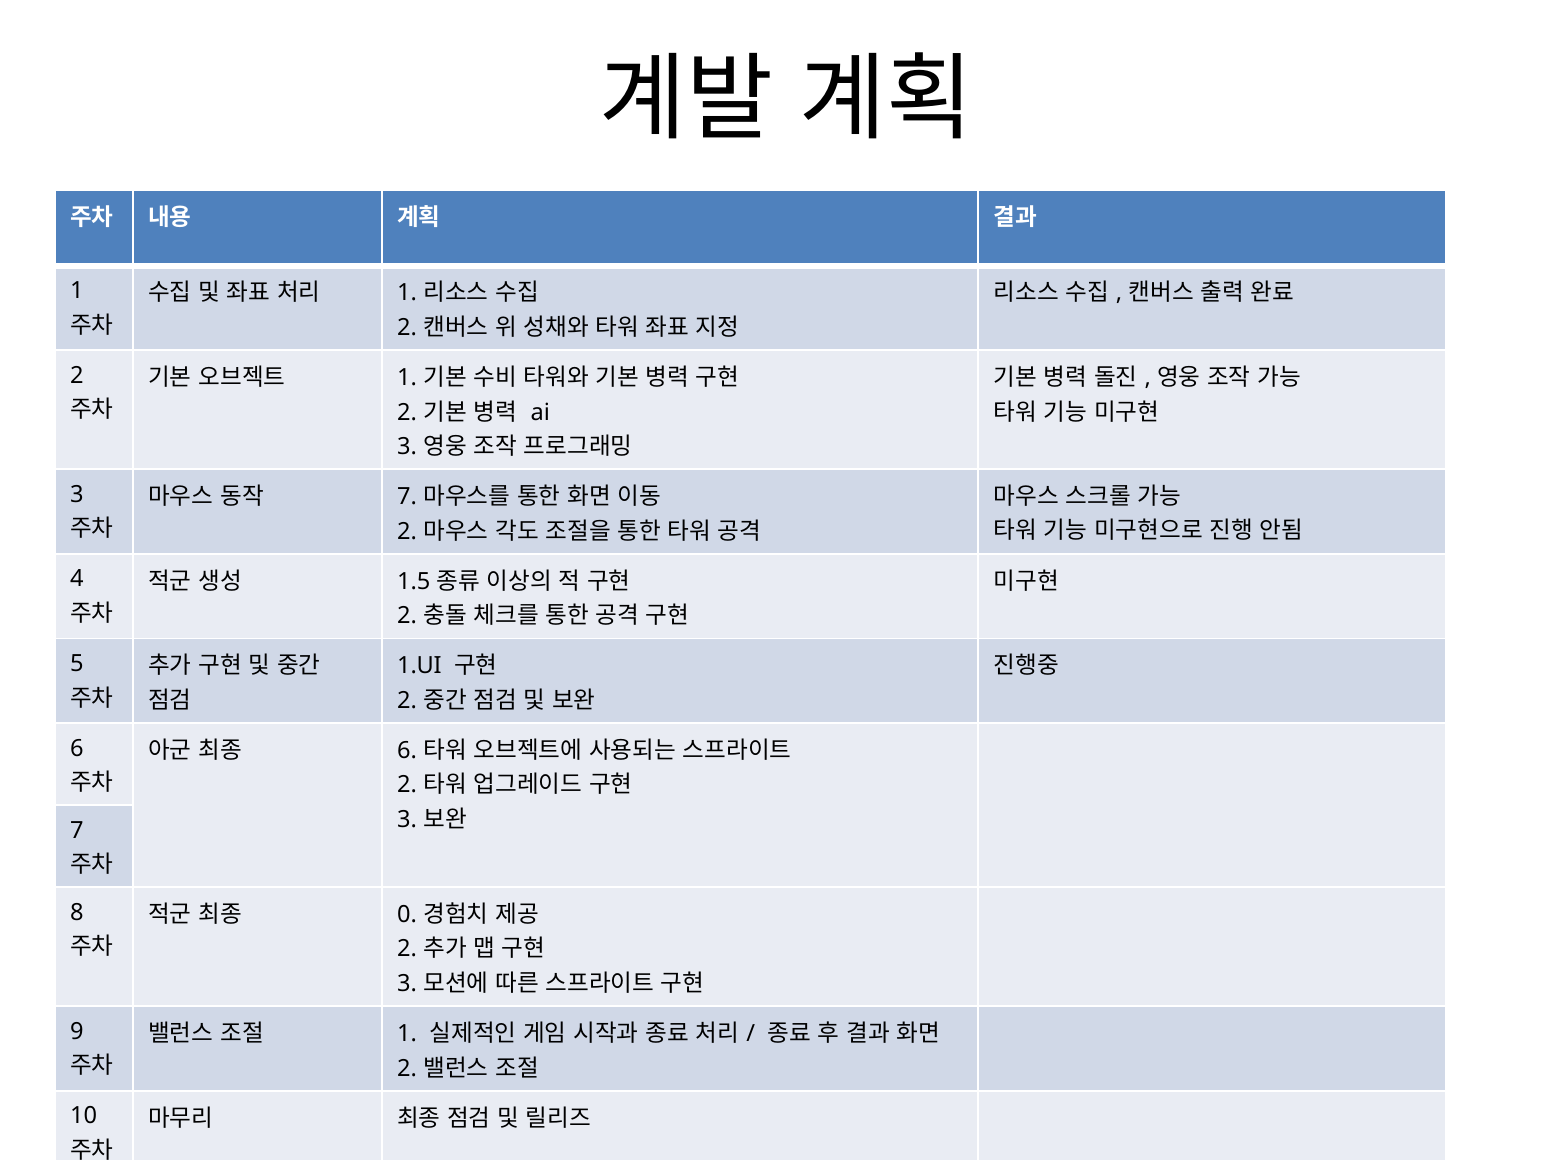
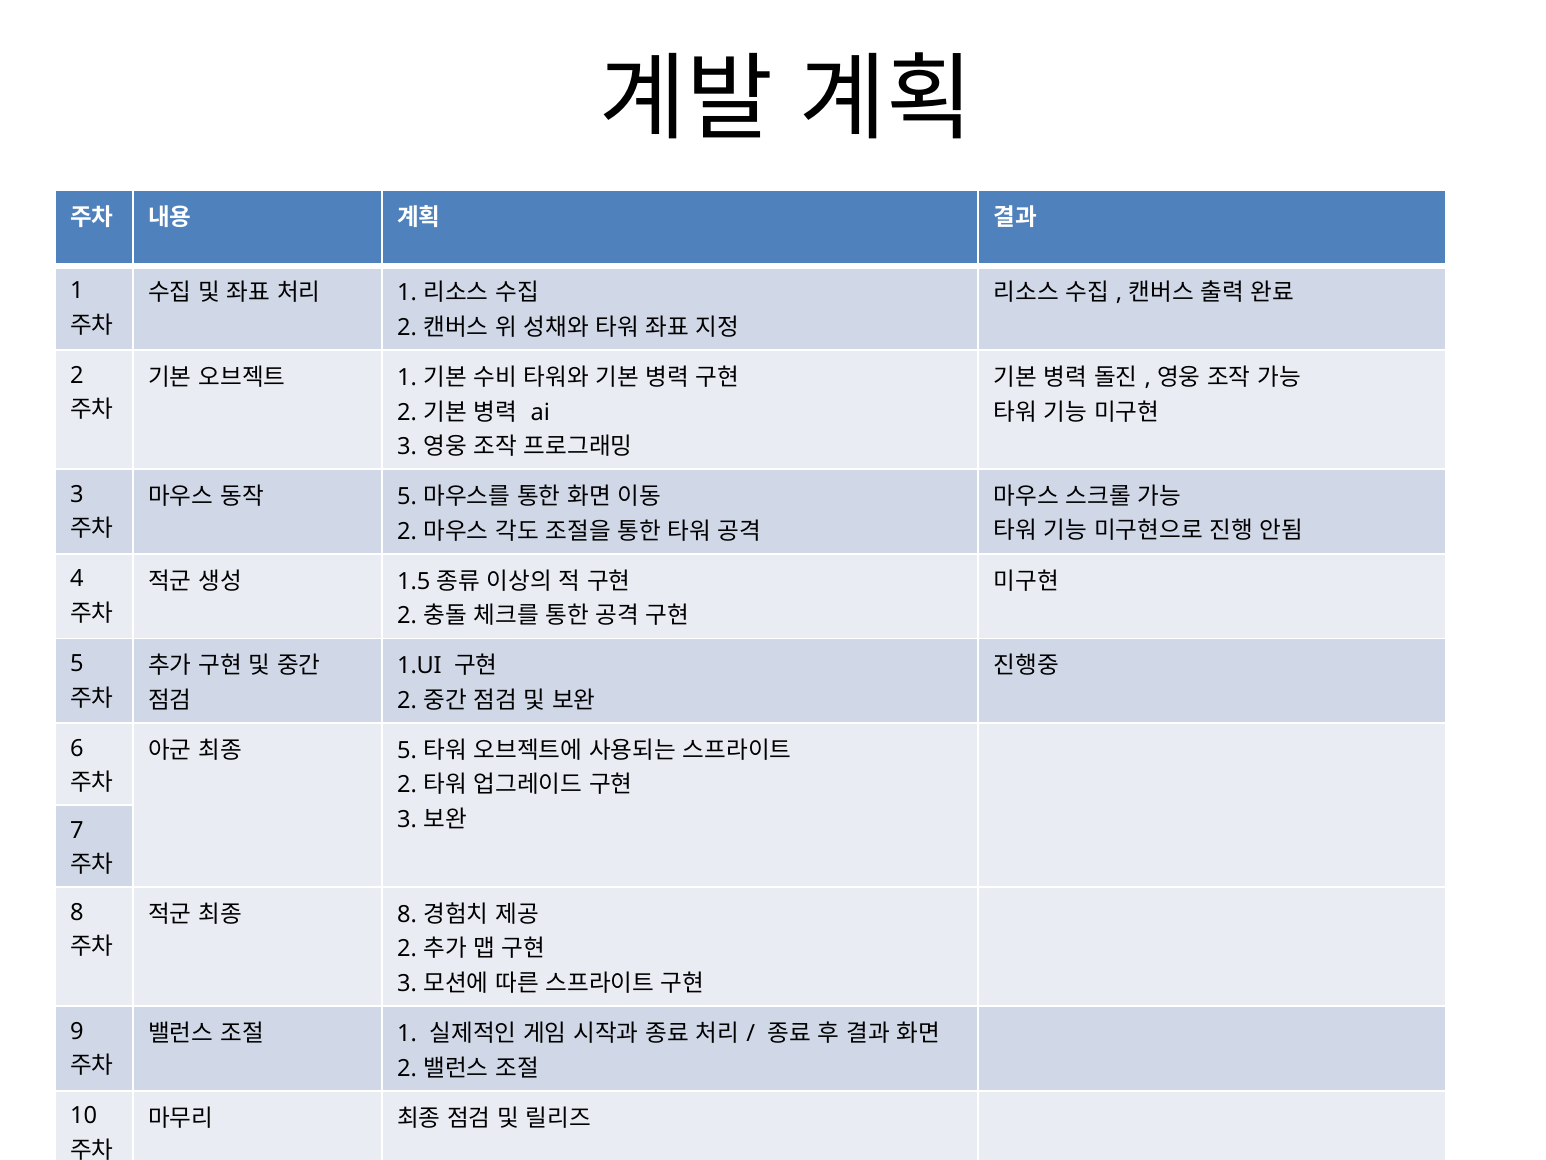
7: 7 -> 5 (407, 497)
6: 6 -> 5 (407, 750)
0: 0 -> 8 (407, 914)
